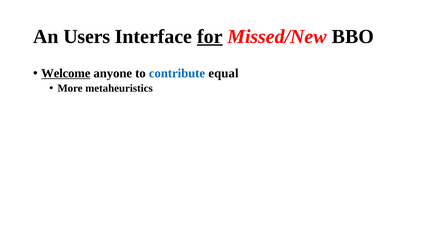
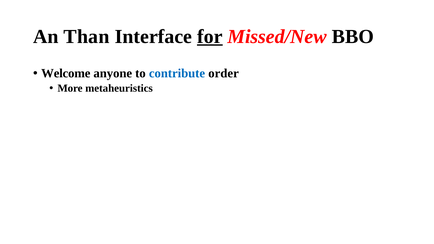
Users: Users -> Than (87, 36)
Welcome underline: present -> none (66, 73)
equal: equal -> order (224, 73)
